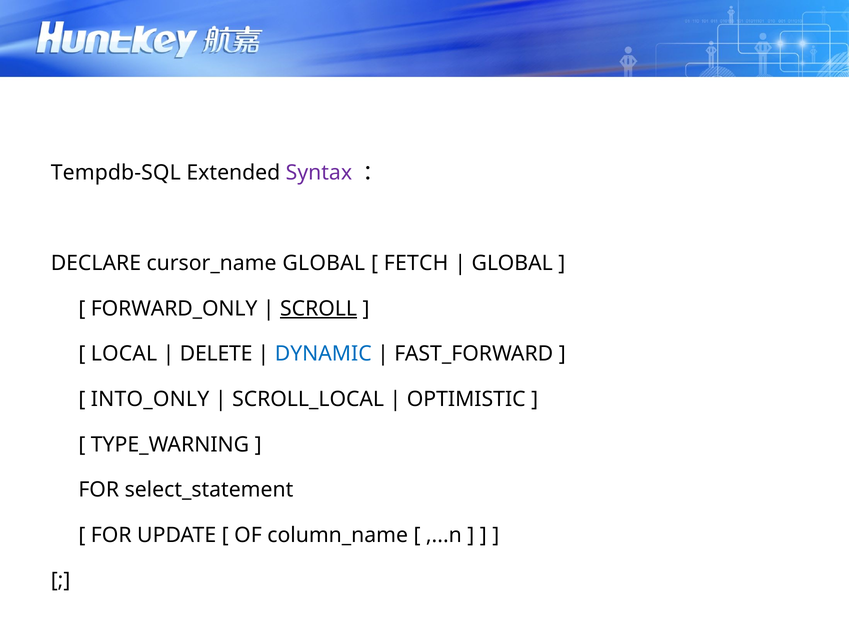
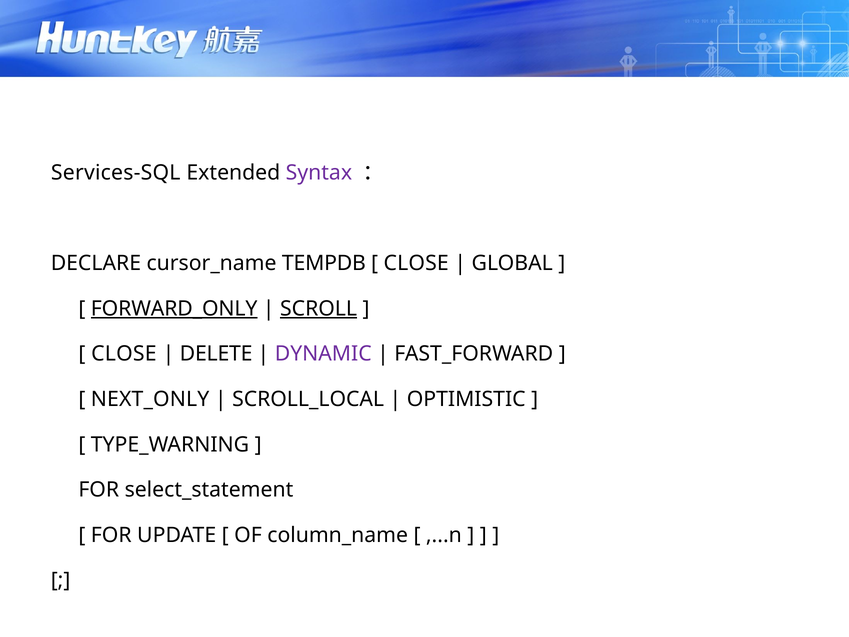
Tempdb-SQL: Tempdb-SQL -> Services-SQL (116, 173)
cursor_name GLOBAL: GLOBAL -> TEMPDB (324, 263)
FETCH: FETCH -> CLOSE (416, 263)
FORWARD_ONLY underline: none -> present (174, 308)
LOCAL: LOCAL -> CLOSE (124, 354)
DYNAMIC colour: blue -> purple (323, 354)
INTO_ONLY: INTO_ONLY -> NEXT_ONLY (150, 399)
